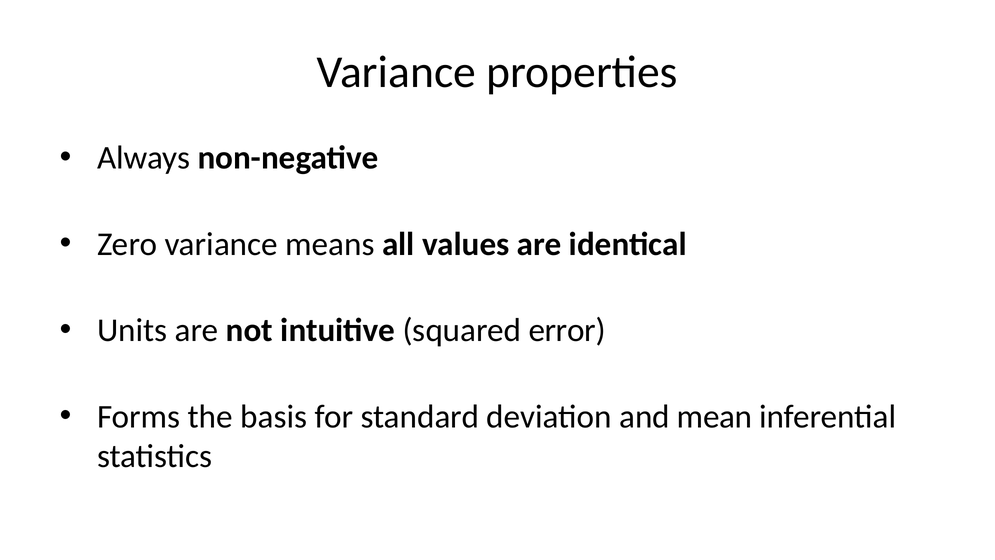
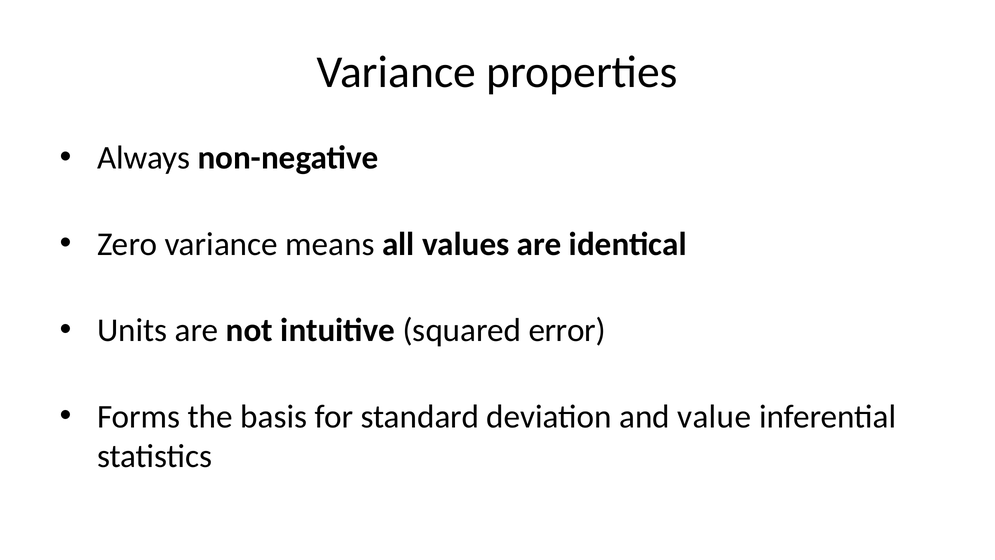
mean: mean -> value (714, 416)
